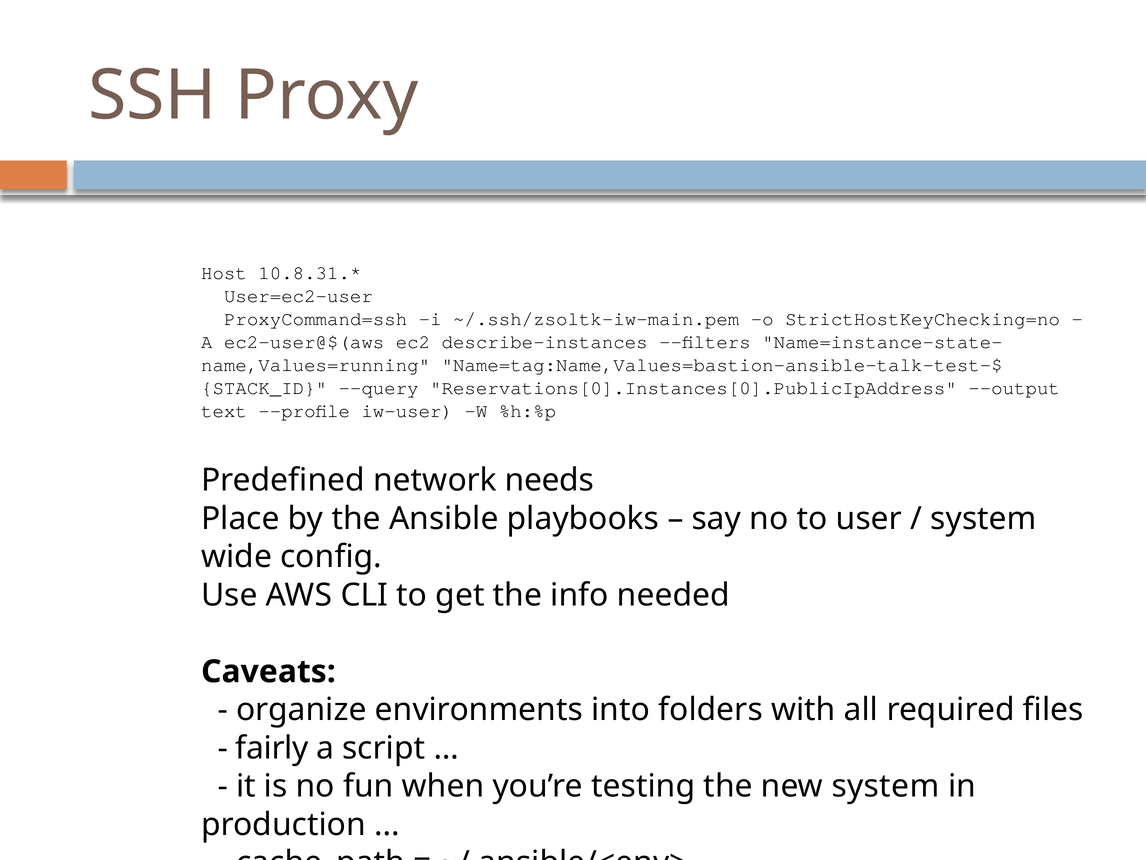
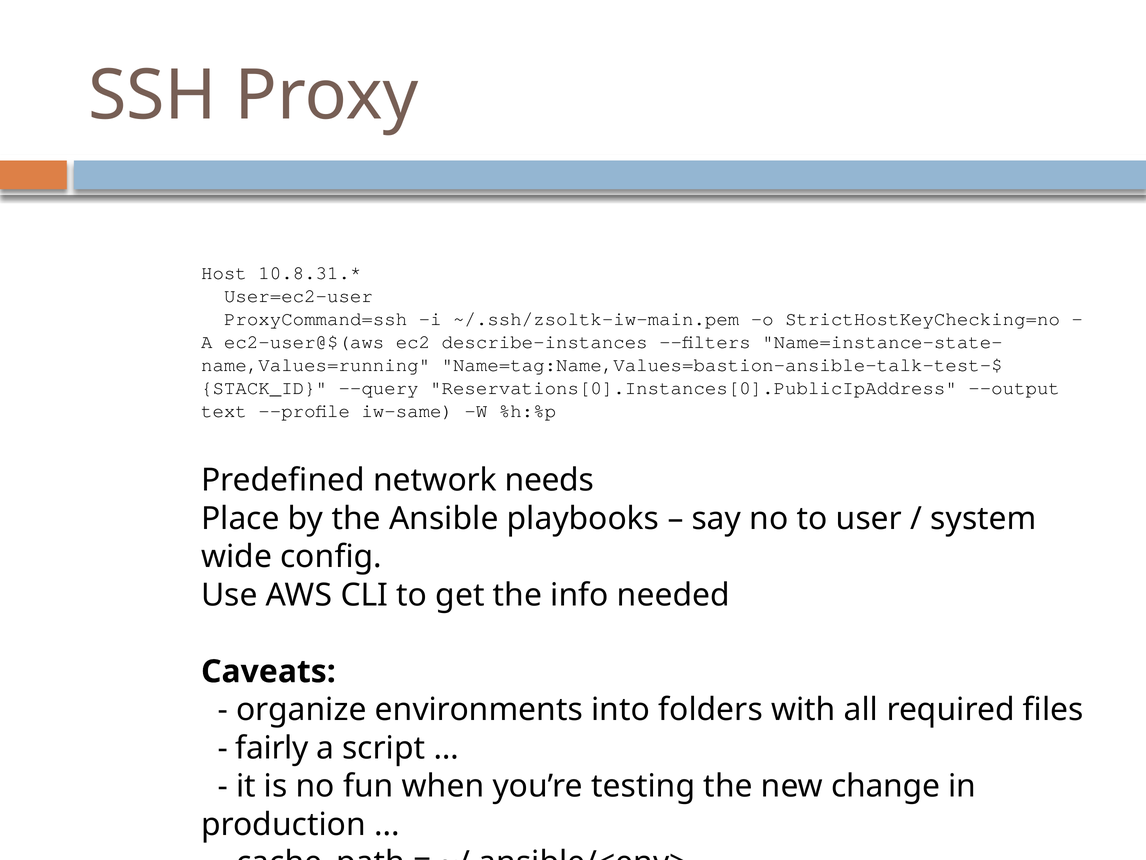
iw-user: iw-user -> iw-same (407, 411)
new system: system -> change (886, 786)
